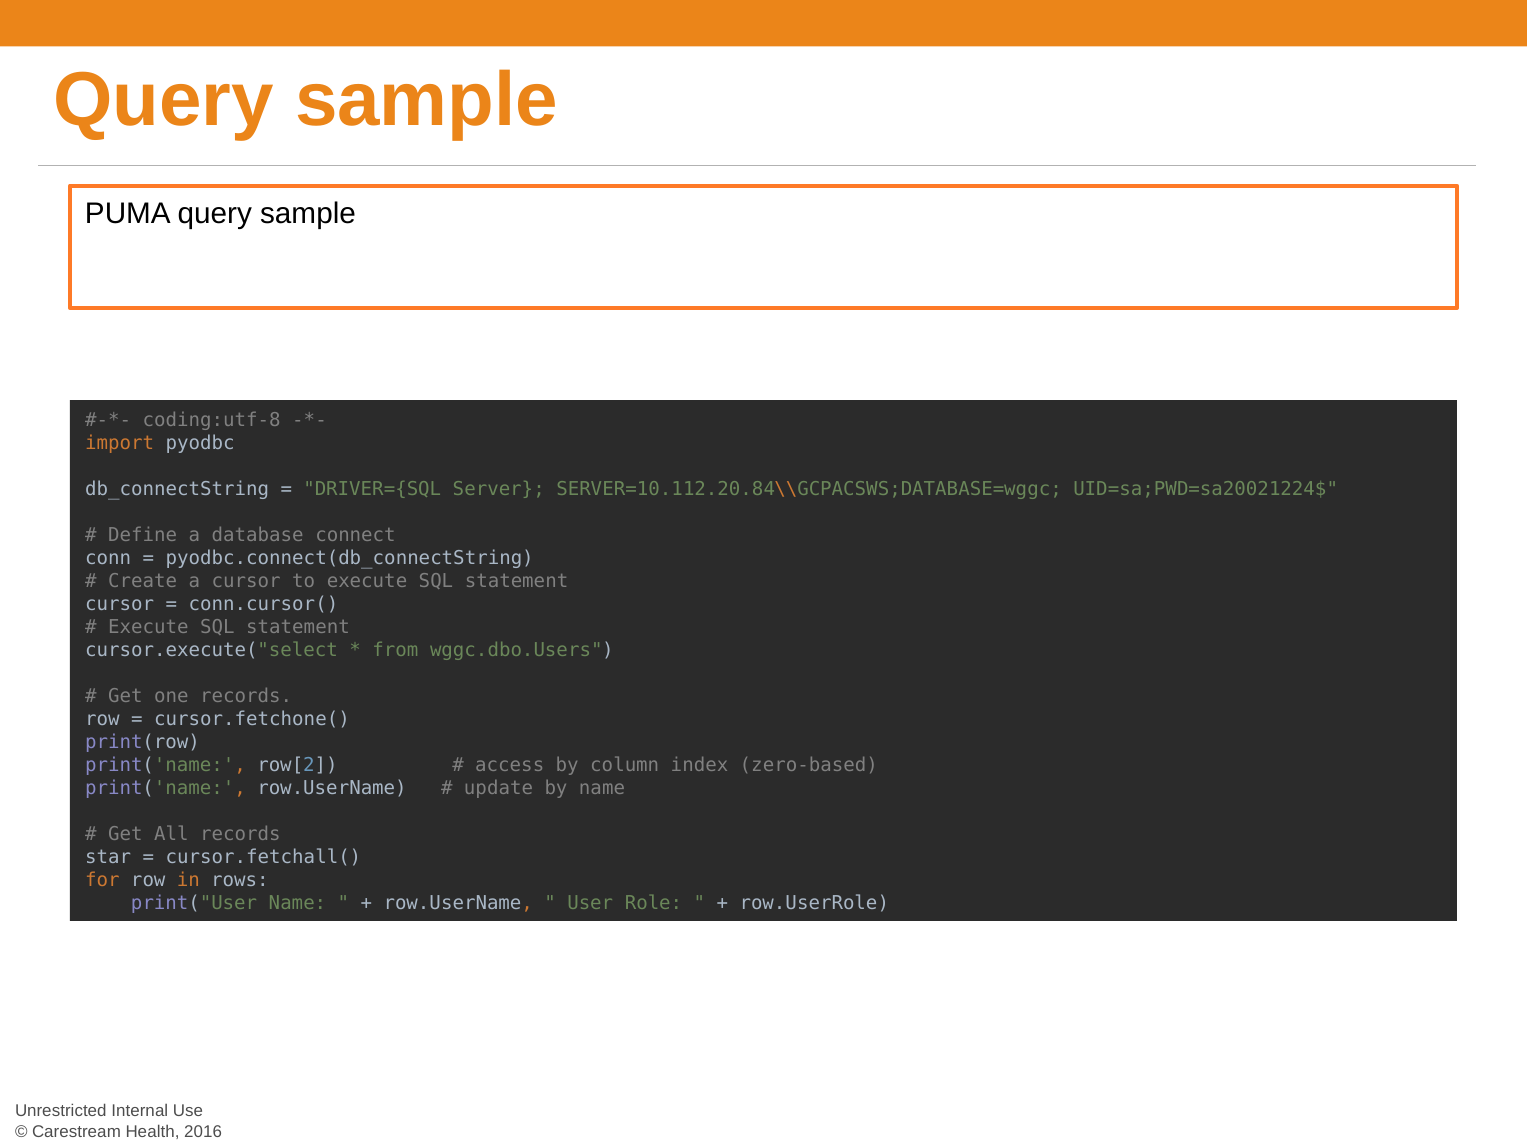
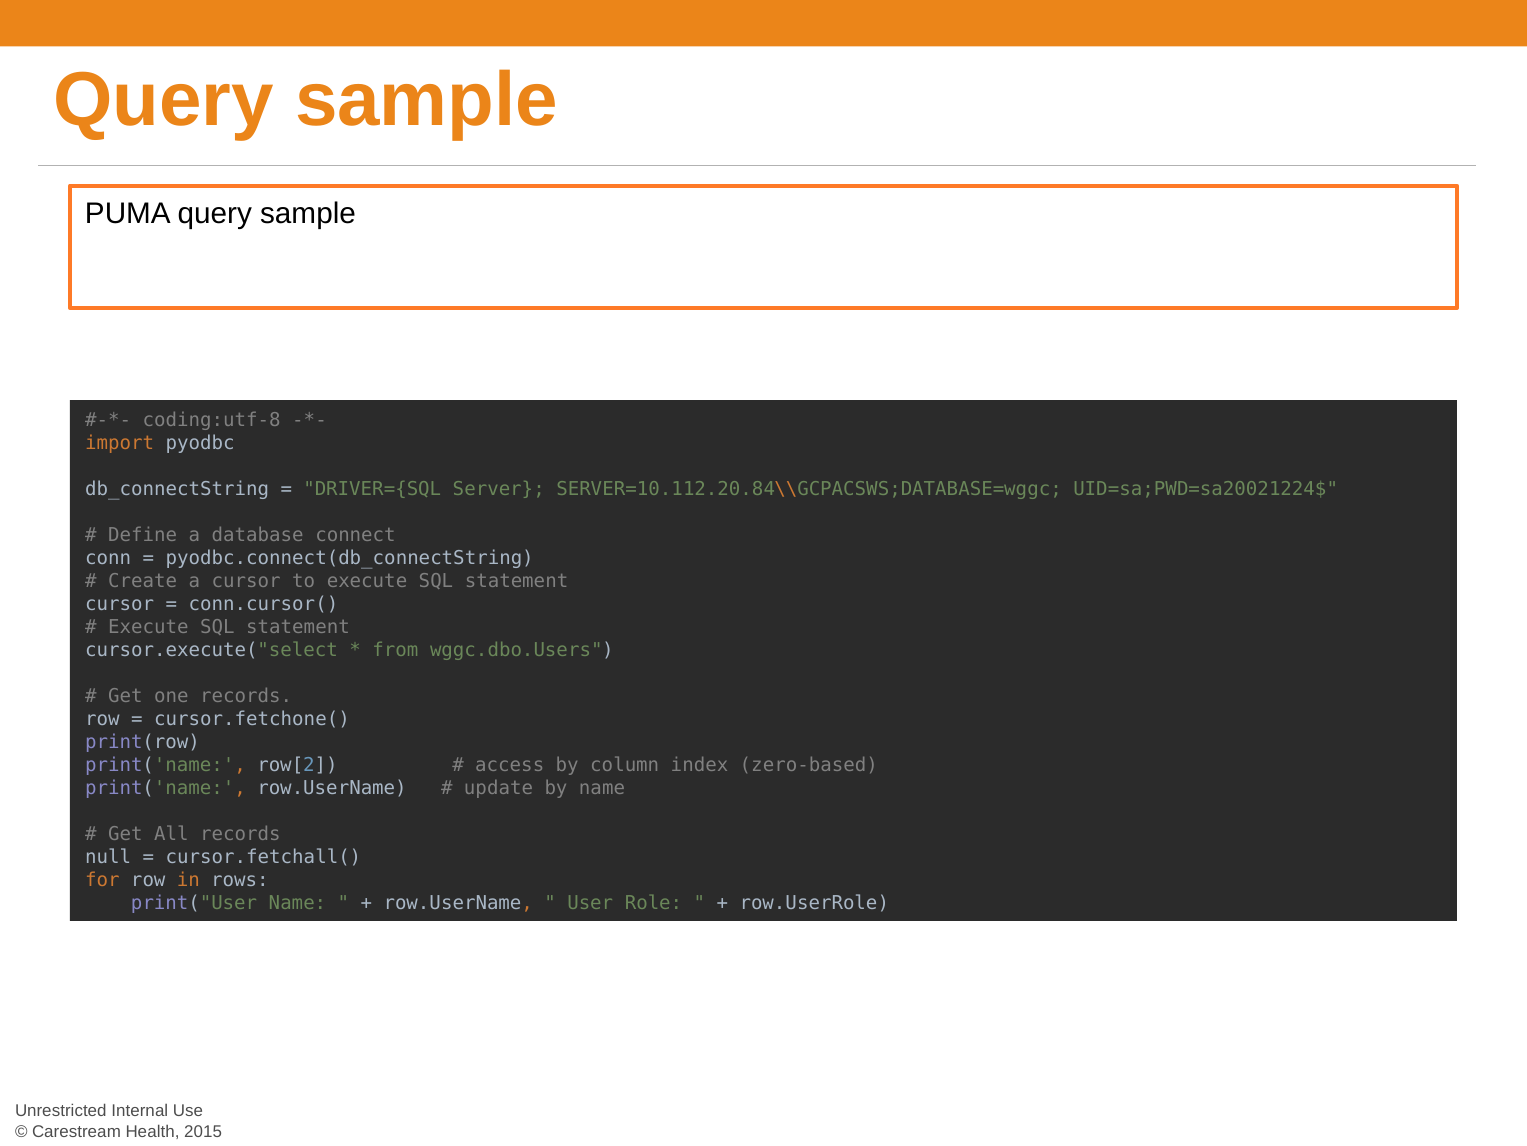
star: star -> null (108, 857)
2016: 2016 -> 2015 (203, 1131)
